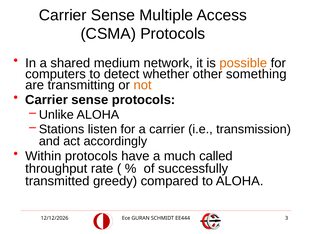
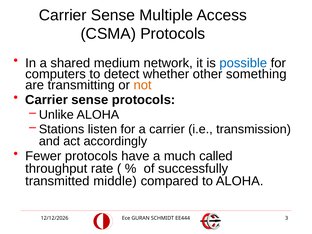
possible colour: orange -> blue (243, 63)
Within: Within -> Fewer (43, 156)
greedy: greedy -> middle (115, 181)
